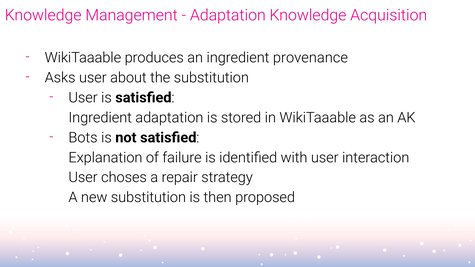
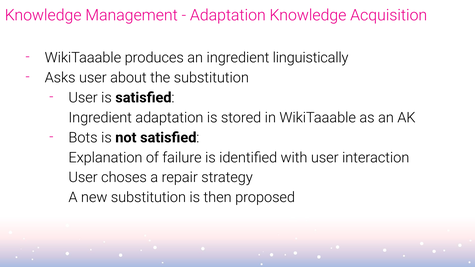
provenance: provenance -> linguistically (311, 58)
